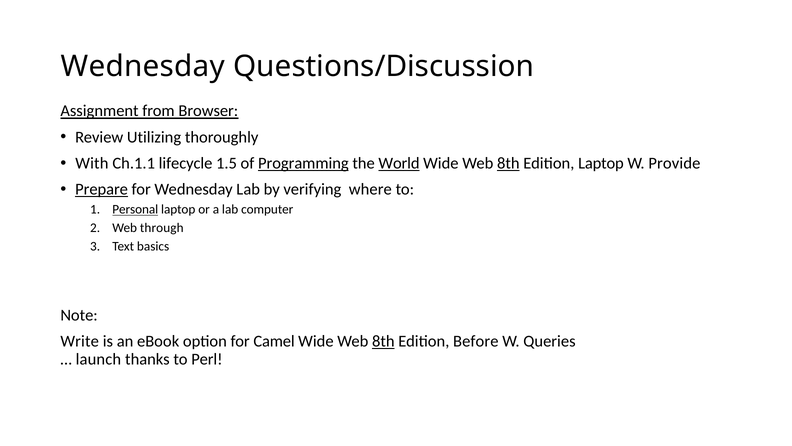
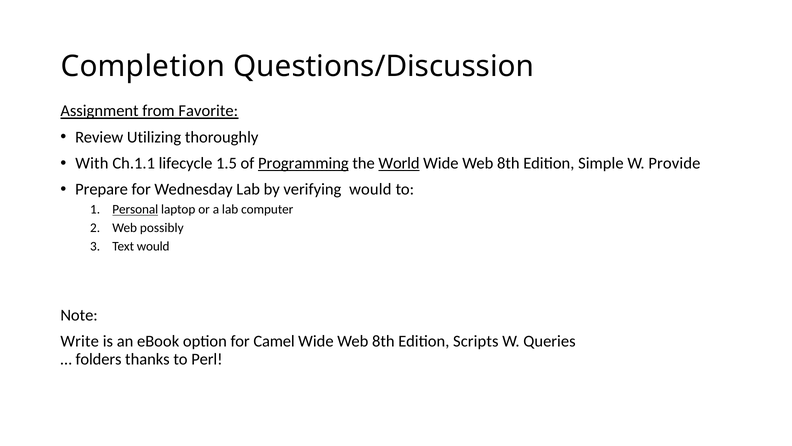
Wednesday: Wednesday -> Completion (143, 67)
Browser: Browser -> Favorite (208, 111)
8th underline: present -> none (508, 163)
Edition Laptop: Laptop -> Simple (601, 163)
Prepare underline: present -> none (102, 189)
verifying where: where -> would (370, 189)
through: through -> possibly (162, 228)
Text basics: basics -> would (153, 246)
8th underline: present -> none (383, 341)
Before: Before -> Scripts (476, 341)
launch: launch -> folders (99, 359)
